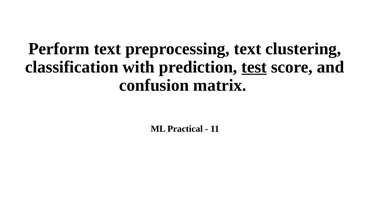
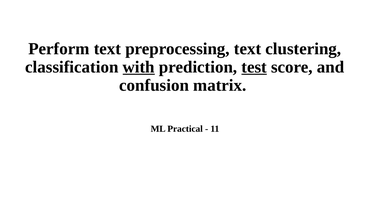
with underline: none -> present (139, 67)
